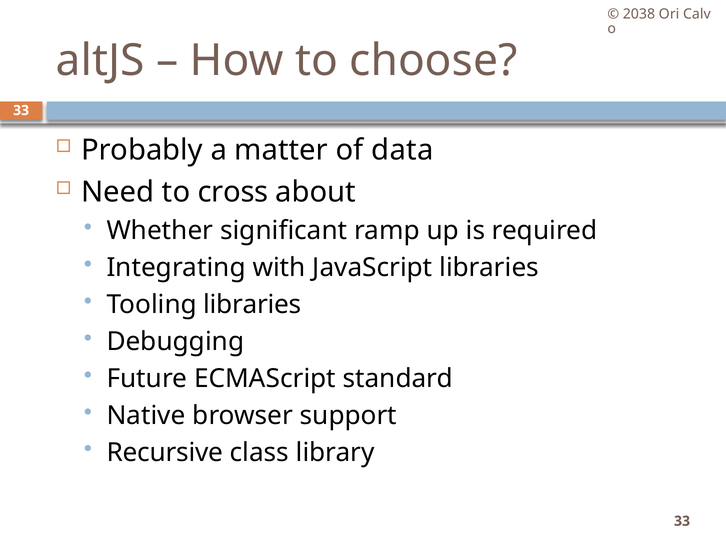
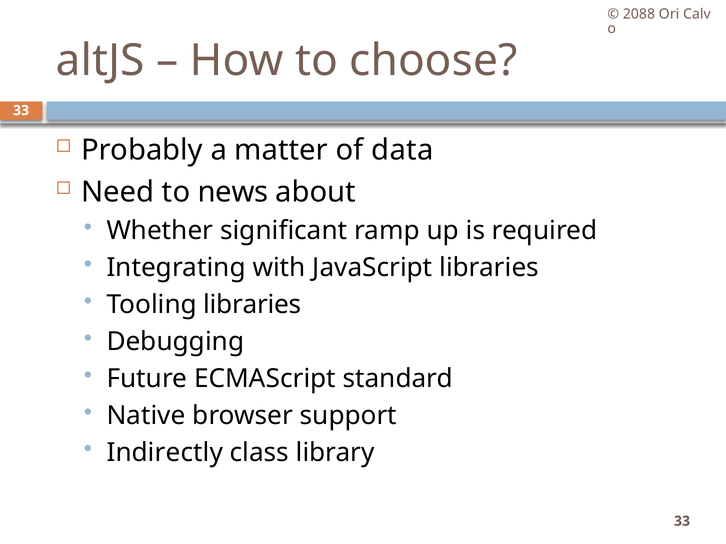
2038: 2038 -> 2088 (639, 14)
cross: cross -> news (233, 192)
Recursive: Recursive -> Indirectly (165, 453)
